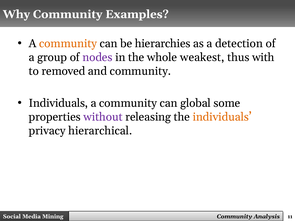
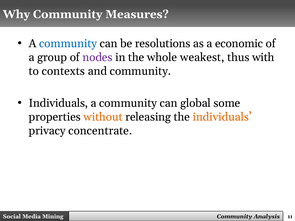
Community Examples: Examples -> Measures (137, 14)
community colour: orange -> blue (68, 44)
hierarchies: hierarchies -> resolutions (163, 44)
detection: detection -> economic (239, 44)
removed: removed -> contexts (63, 71)
without colour: purple -> orange (103, 117)
hierarchical: hierarchical -> concentrate (100, 131)
